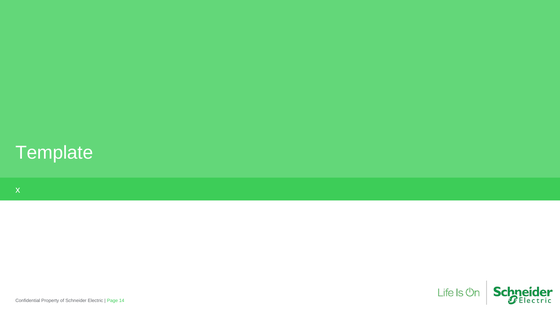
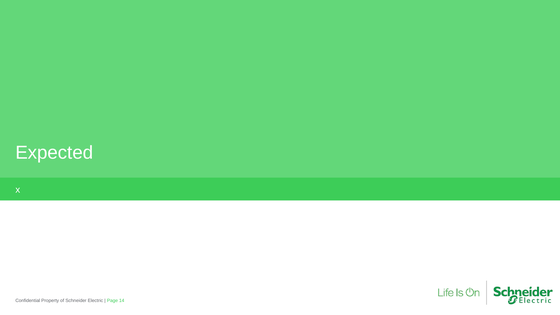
Template: Template -> Expected (54, 153)
